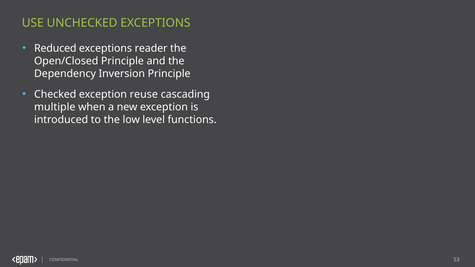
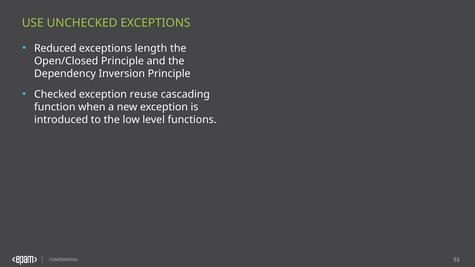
reader: reader -> length (151, 48)
multiple: multiple -> function (55, 107)
